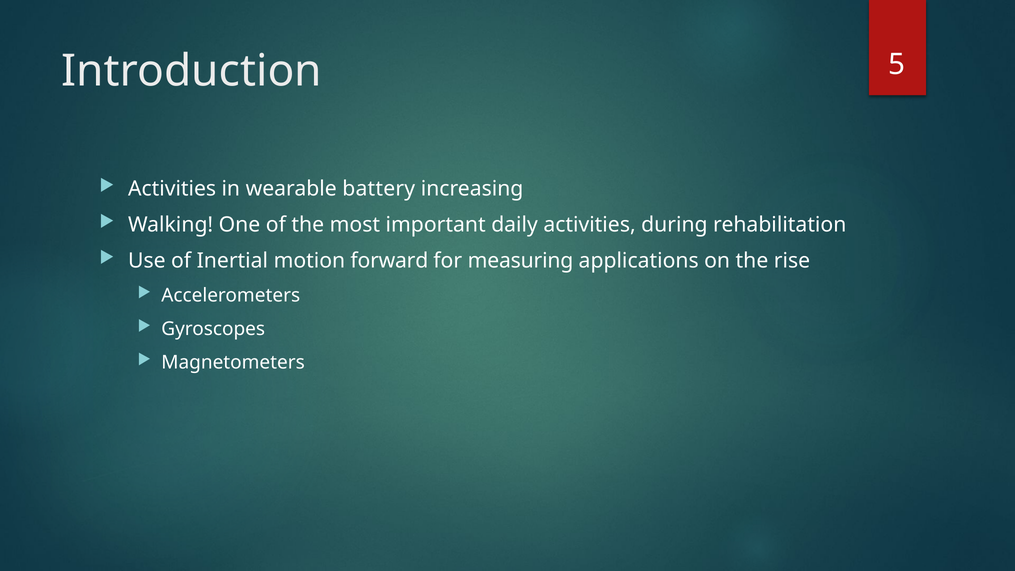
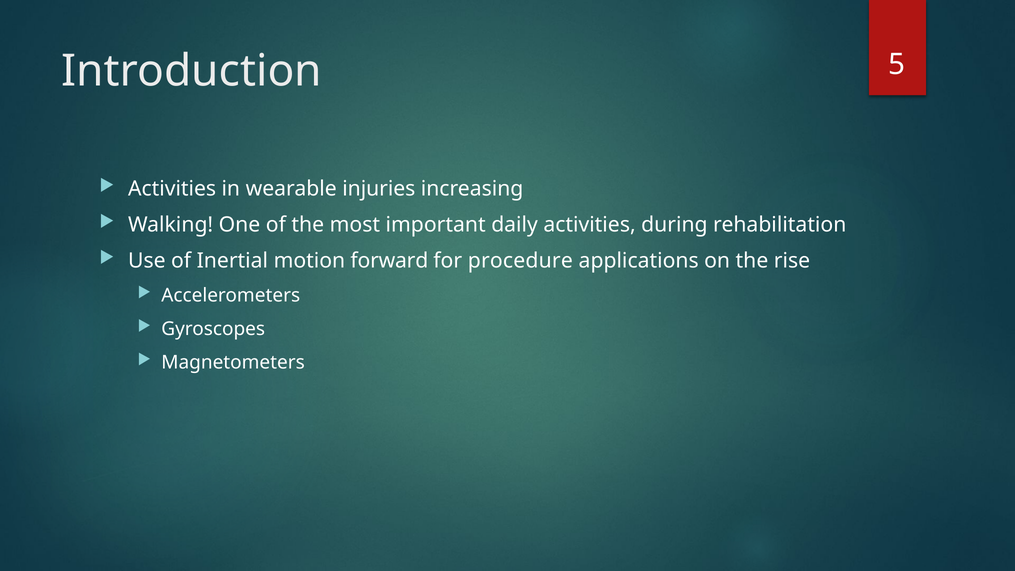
battery: battery -> injuries (379, 189)
measuring: measuring -> procedure (520, 261)
